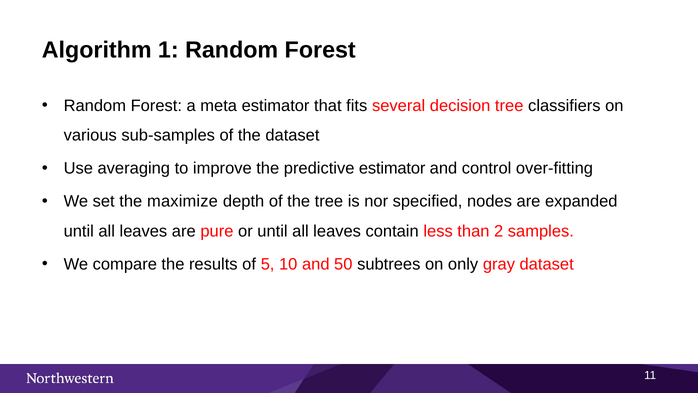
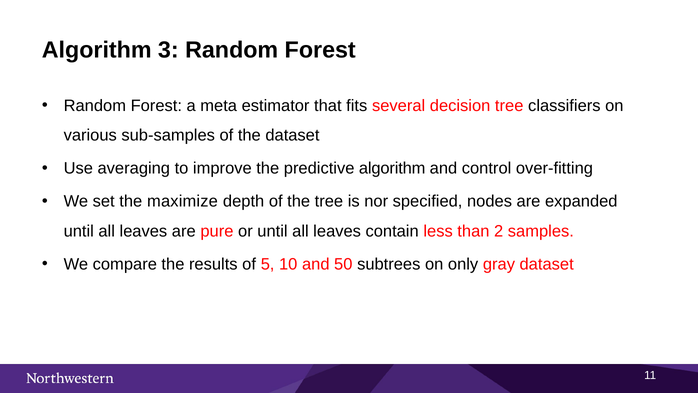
1: 1 -> 3 (168, 50)
predictive estimator: estimator -> algorithm (392, 168)
